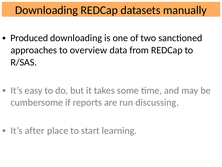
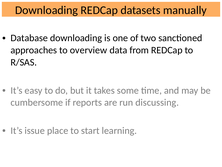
Produced: Produced -> Database (29, 38)
after: after -> issue (35, 130)
